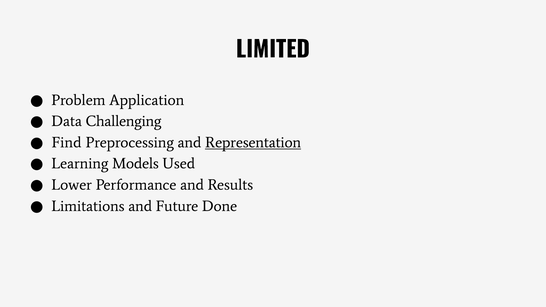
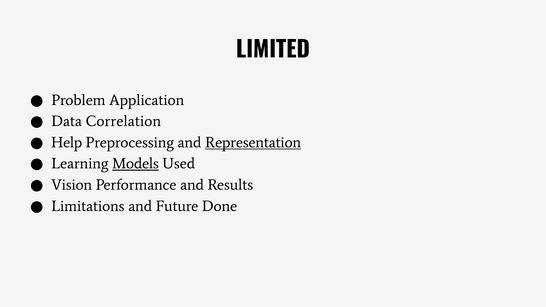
Challenging: Challenging -> Correlation (123, 121)
Find: Find -> Help (67, 142)
Models underline: none -> present (135, 164)
Lower: Lower -> Vision (72, 185)
